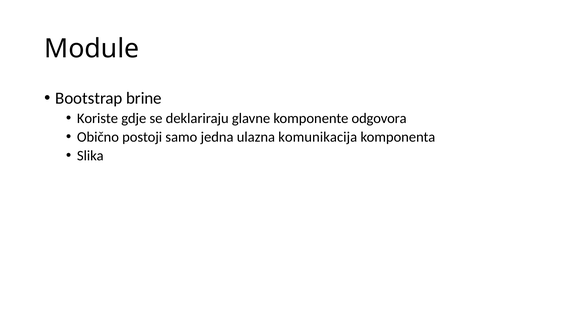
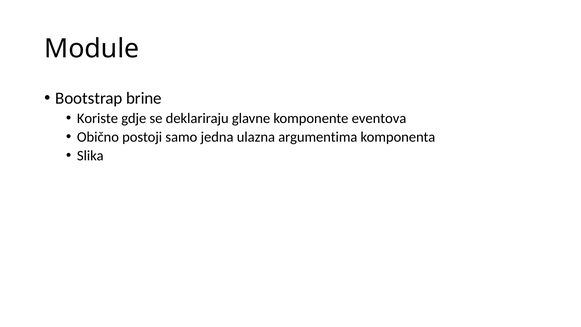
odgovora: odgovora -> eventova (379, 118)
komunikacija: komunikacija -> argumentima (318, 137)
